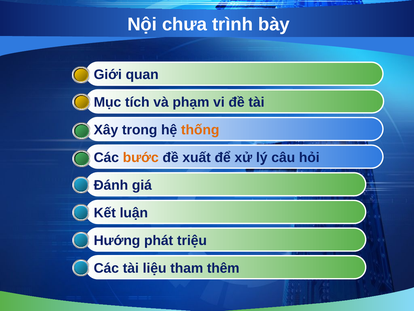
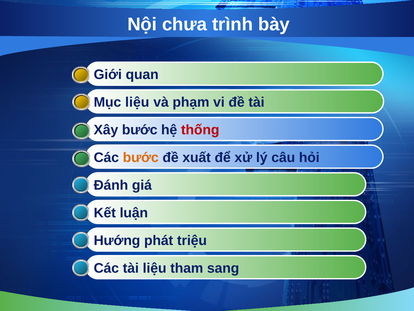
tích: tích -> liệu (137, 102)
trong: trong -> bước (140, 130)
thống colour: orange -> red (200, 130)
thêm: thêm -> sang (223, 268)
